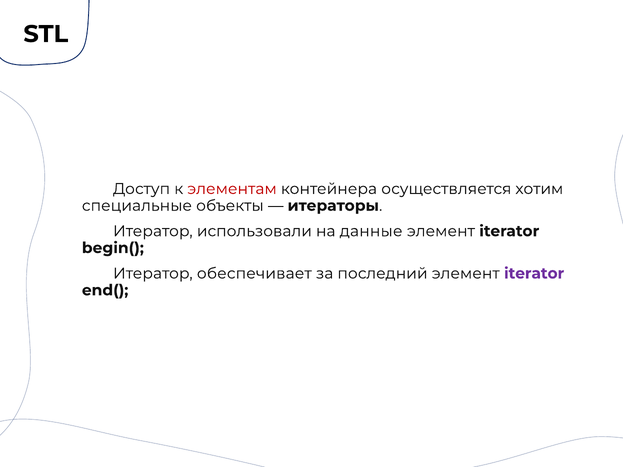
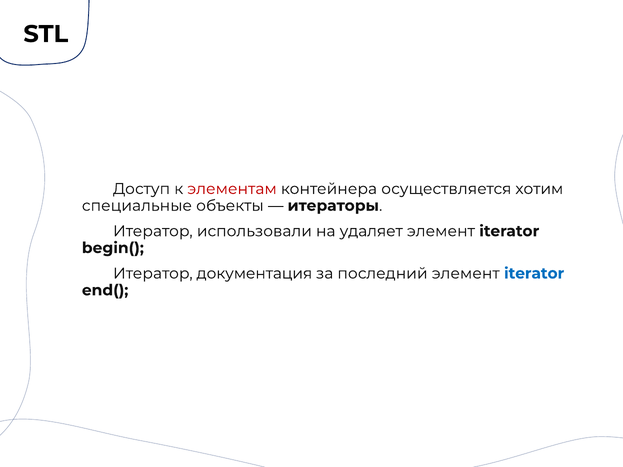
данные: данные -> удаляет (371, 231)
обеспечивает: обеспечивает -> документация (254, 274)
iterator colour: purple -> blue (534, 274)
